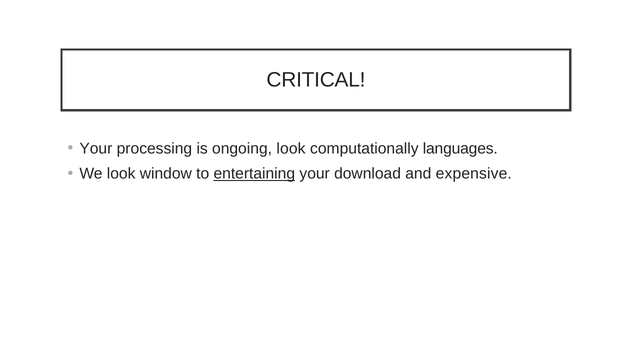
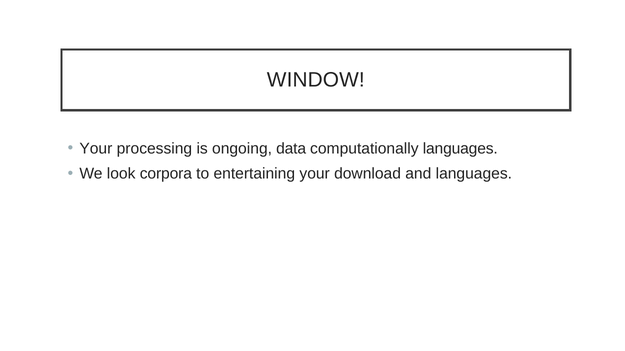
CRITICAL: CRITICAL -> WINDOW (316, 80)
ongoing look: look -> data (291, 149)
window: window -> corpora (166, 174)
entertaining underline: present -> none (254, 174)
and expensive: expensive -> languages (474, 174)
